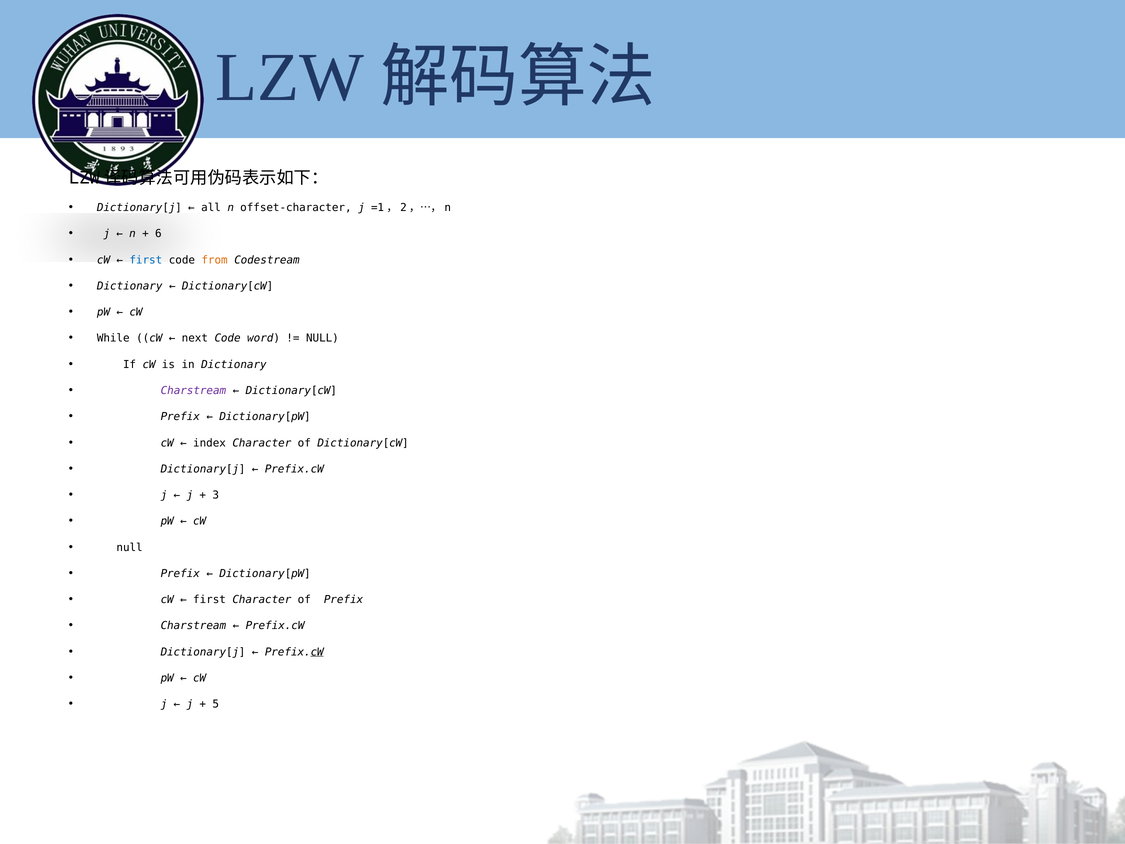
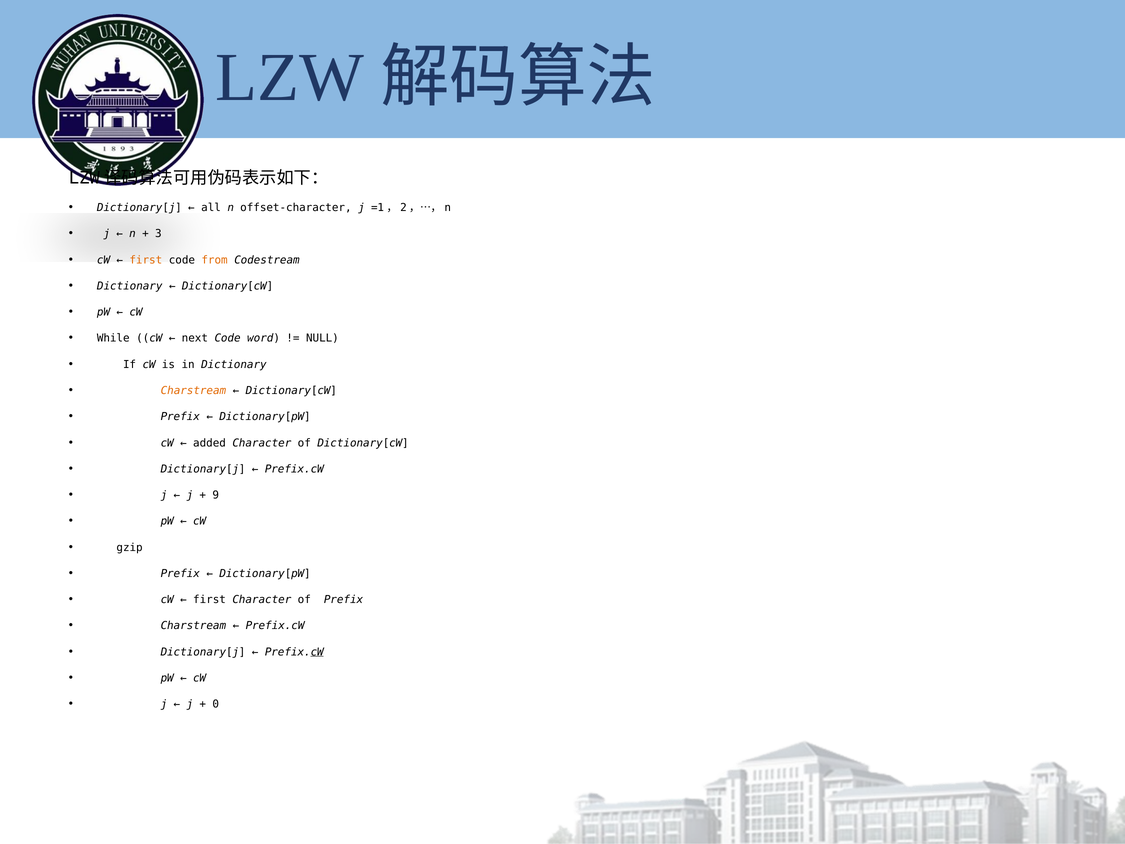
6: 6 -> 3 (158, 234)
first colour: blue -> orange (146, 260)
Charstream colour: purple -> orange (193, 390)
index: index -> added (210, 443)
3: 3 -> 9 (216, 495)
null: null -> gzip (130, 547)
5: 5 -> 0 (216, 704)
